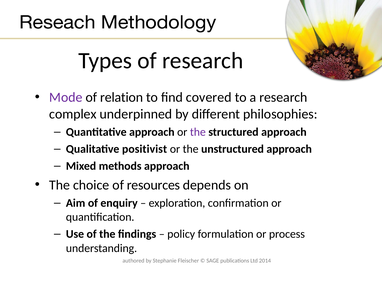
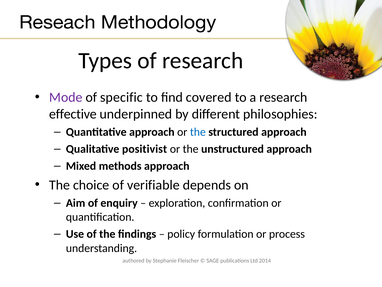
relation: relation -> specific (121, 97)
complex: complex -> effective (73, 114)
the colour: purple -> blue (198, 132)
resources: resources -> verifiable (153, 185)
